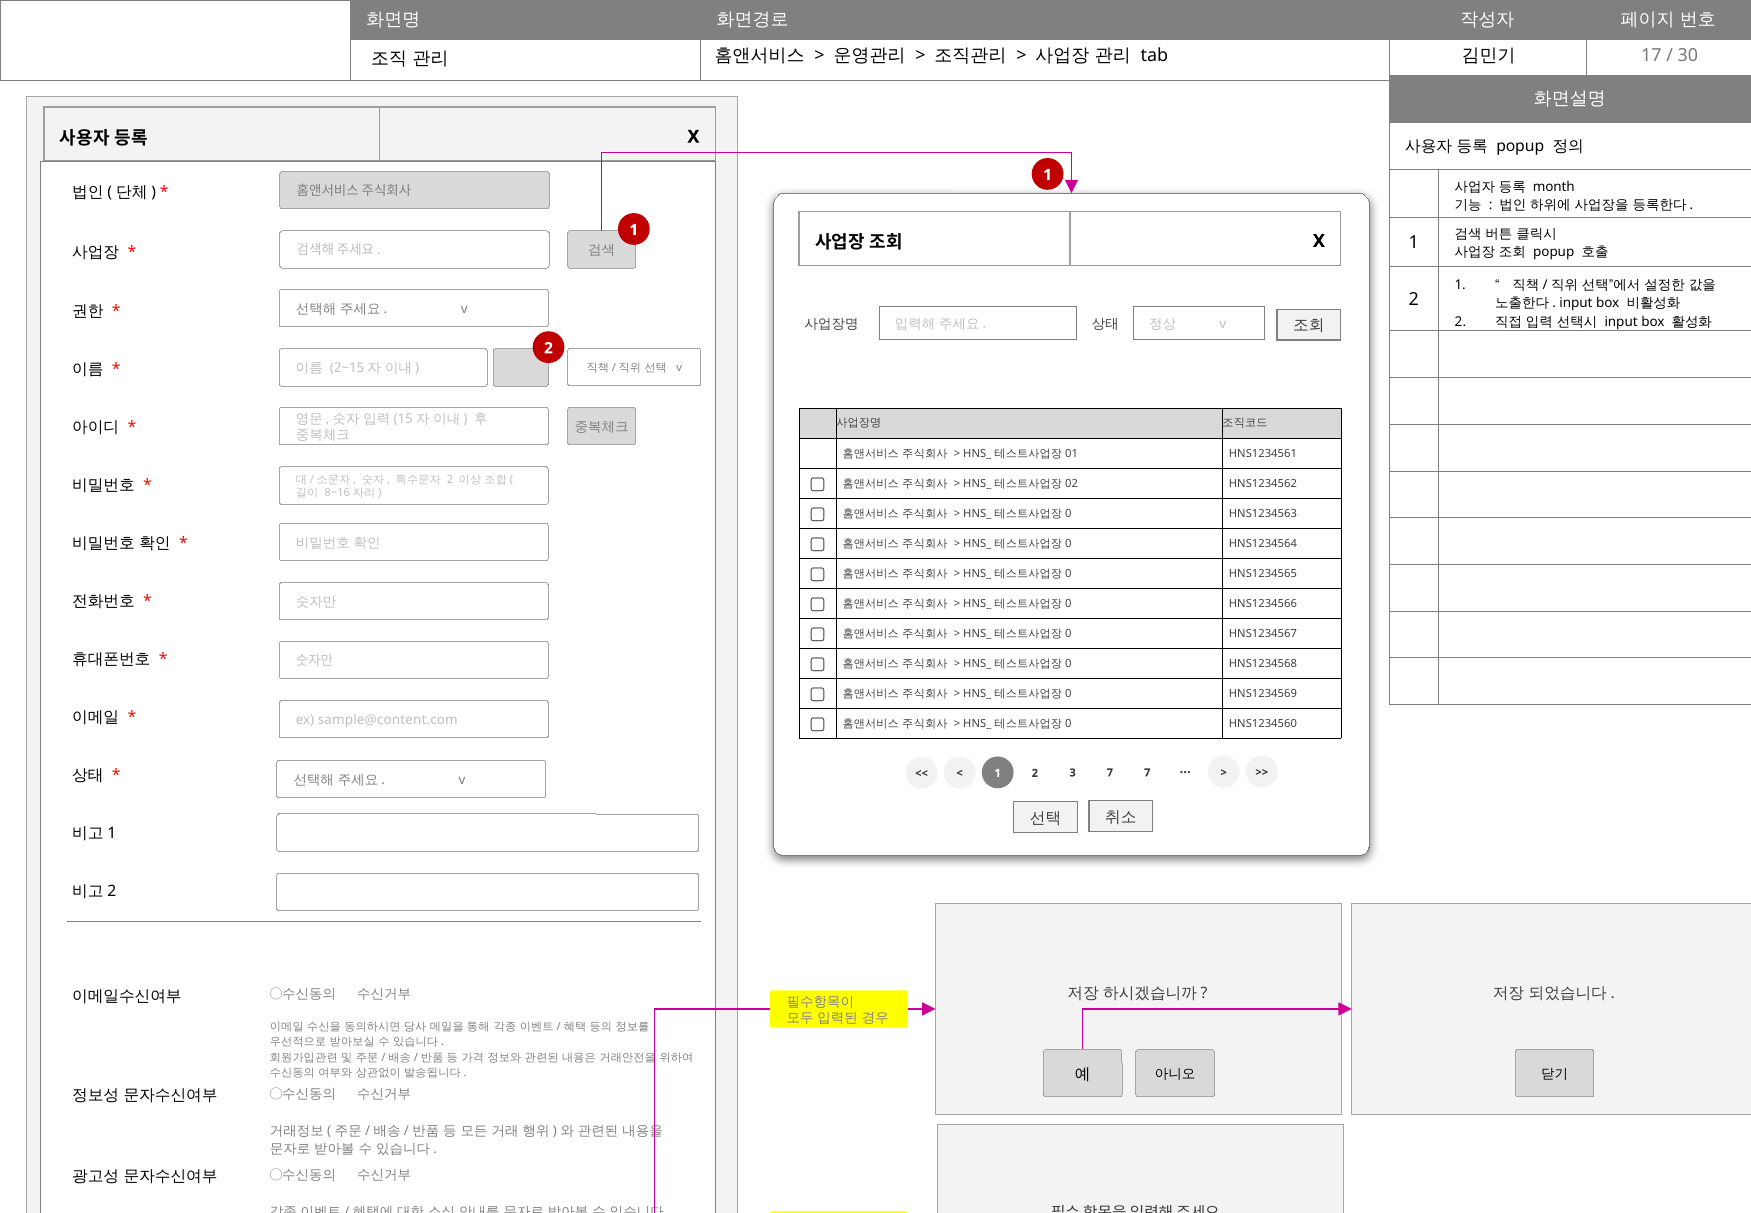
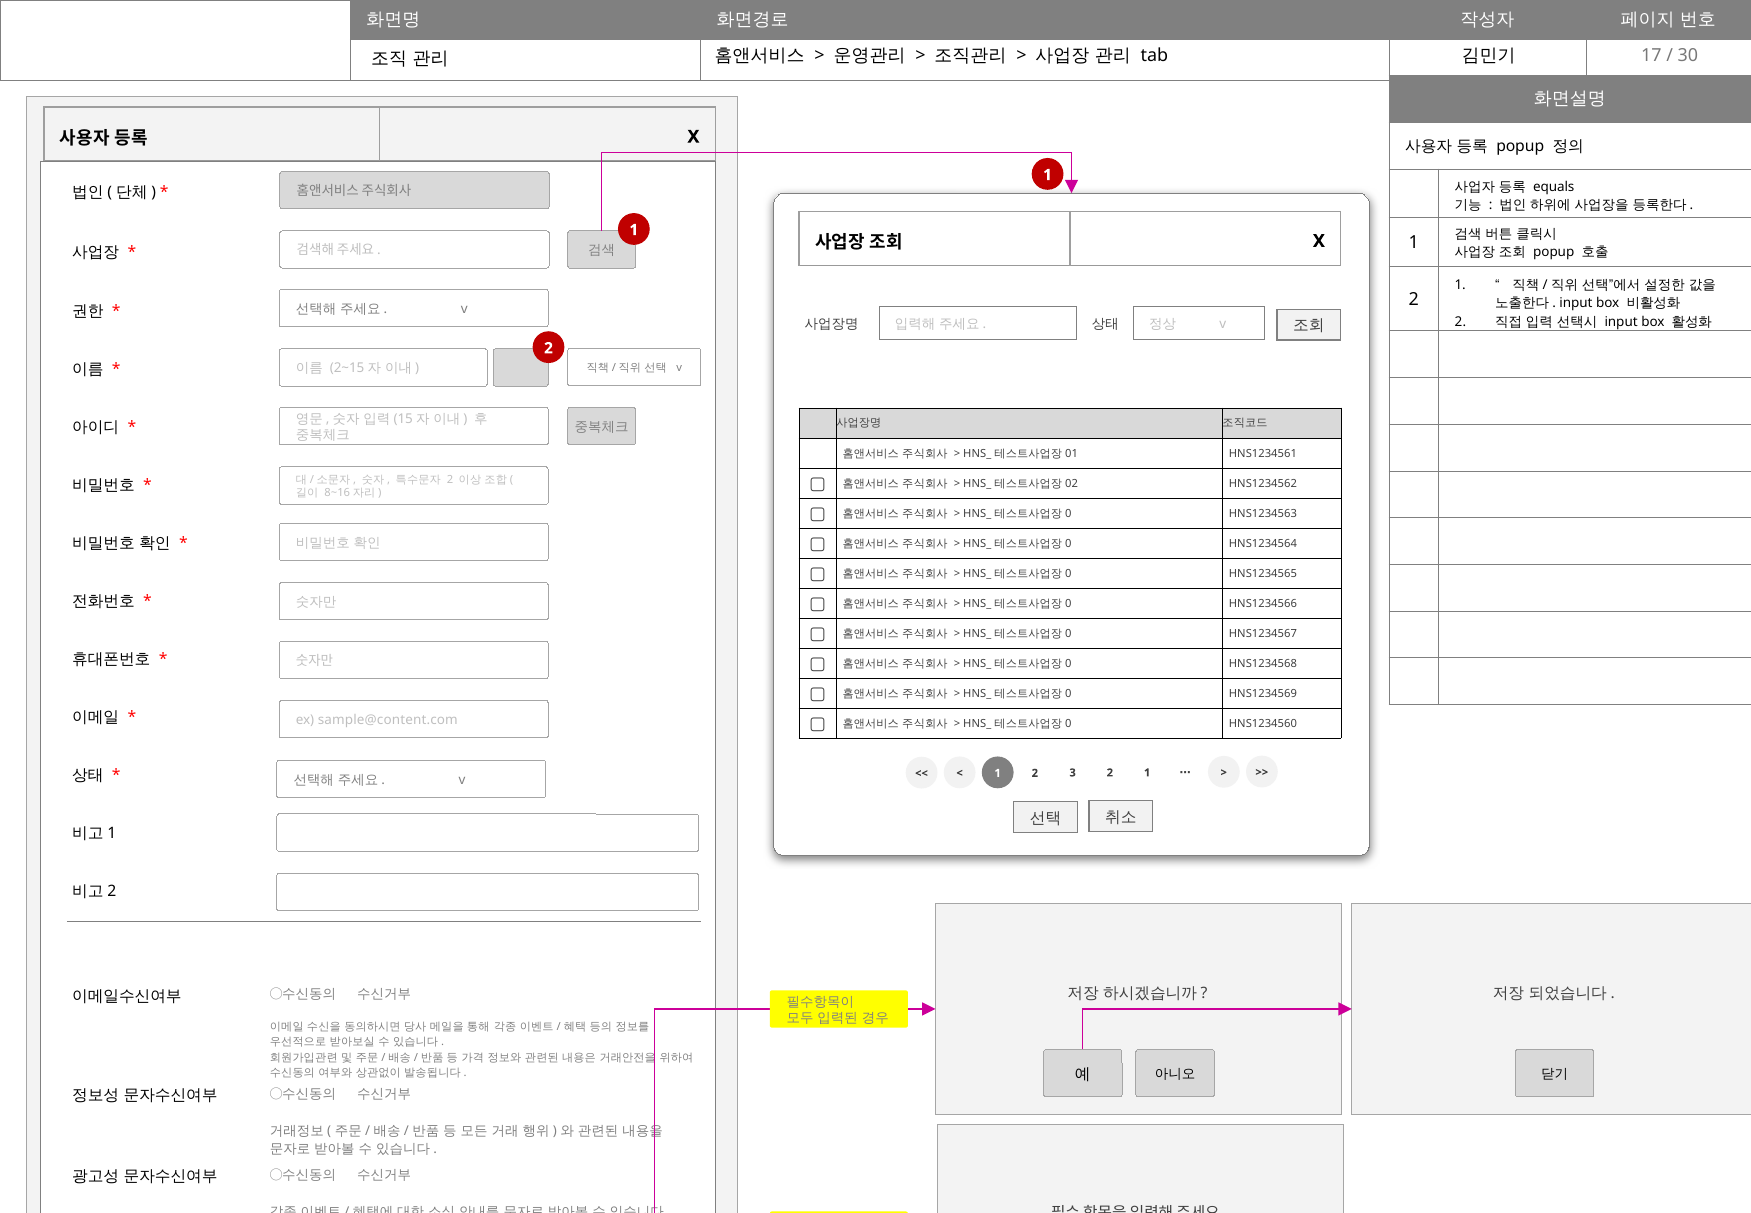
month: month -> equals (1554, 187)
3 7: 7 -> 2 (1110, 772)
7: 7 -> 1 (1147, 772)
